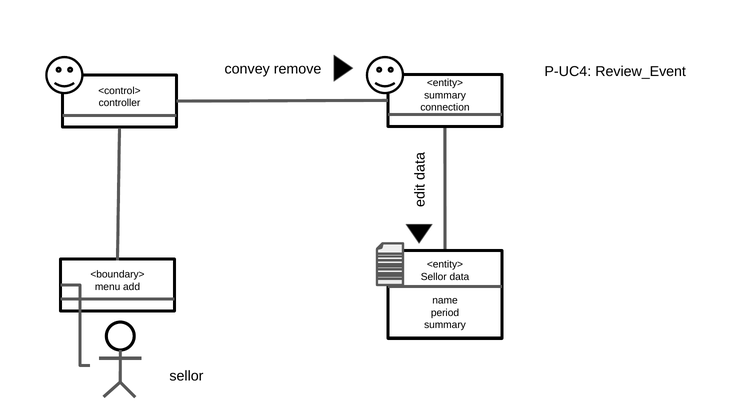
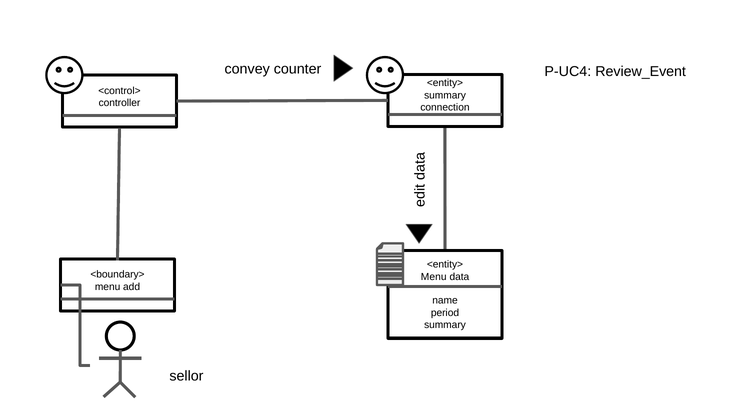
remove: remove -> counter (298, 69)
Sellor: Sellor -> Menu (434, 277)
